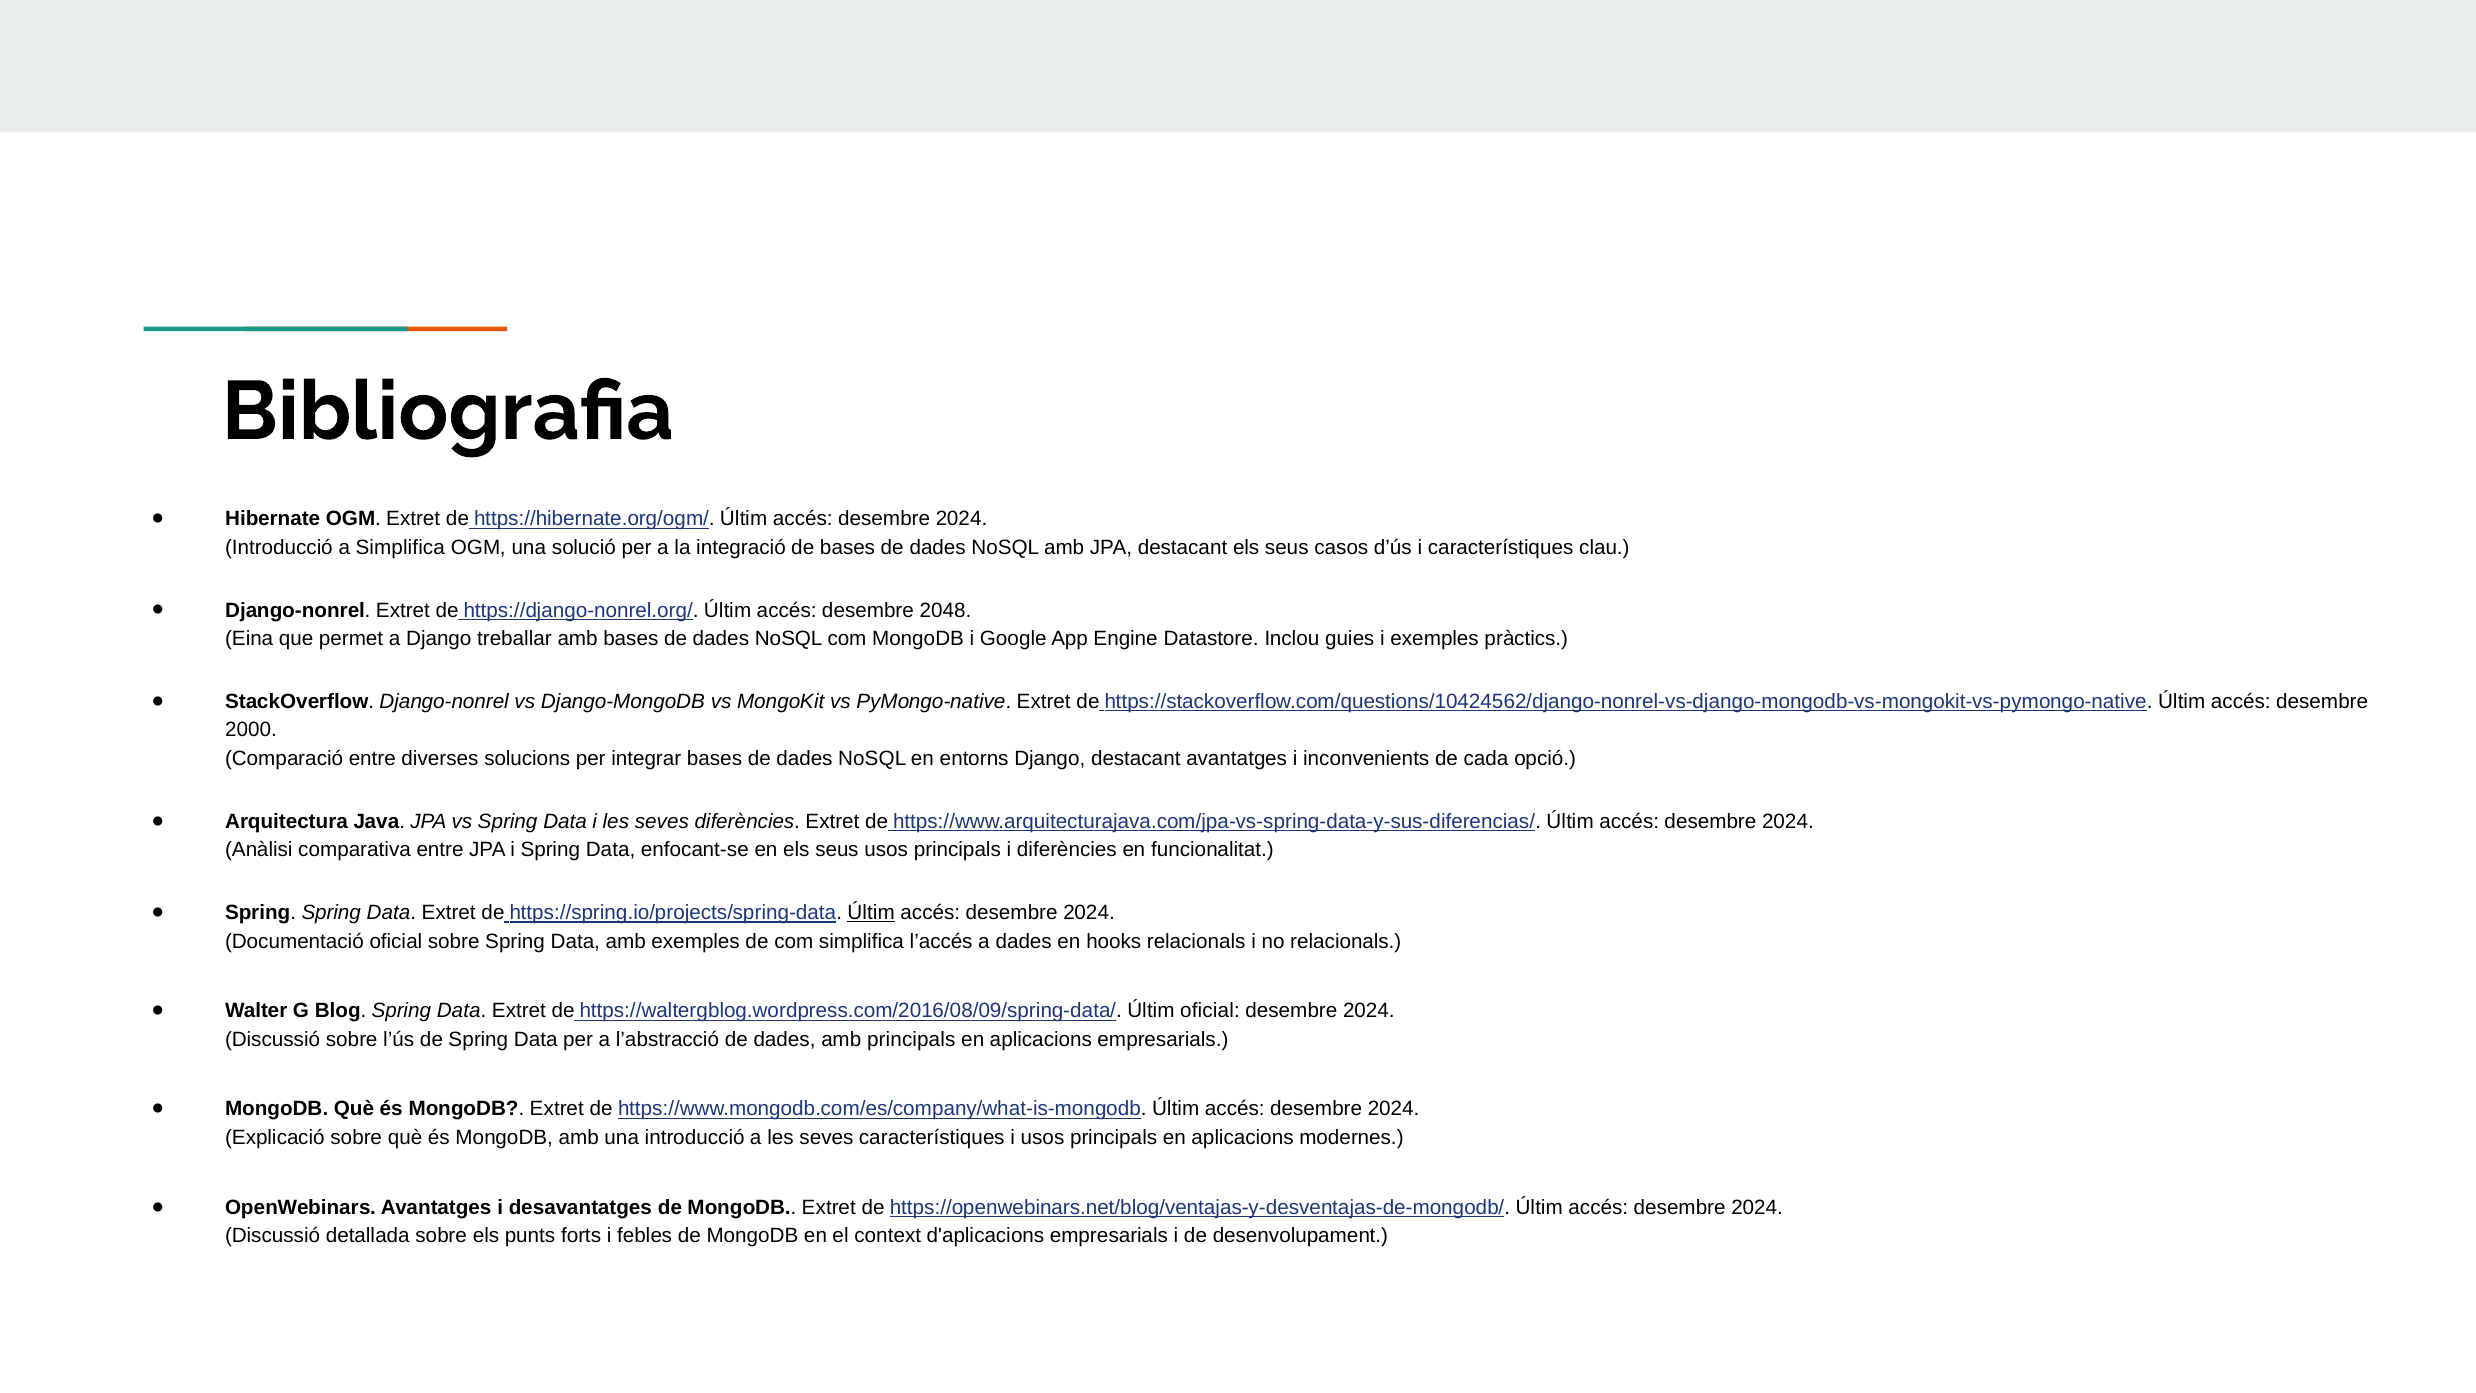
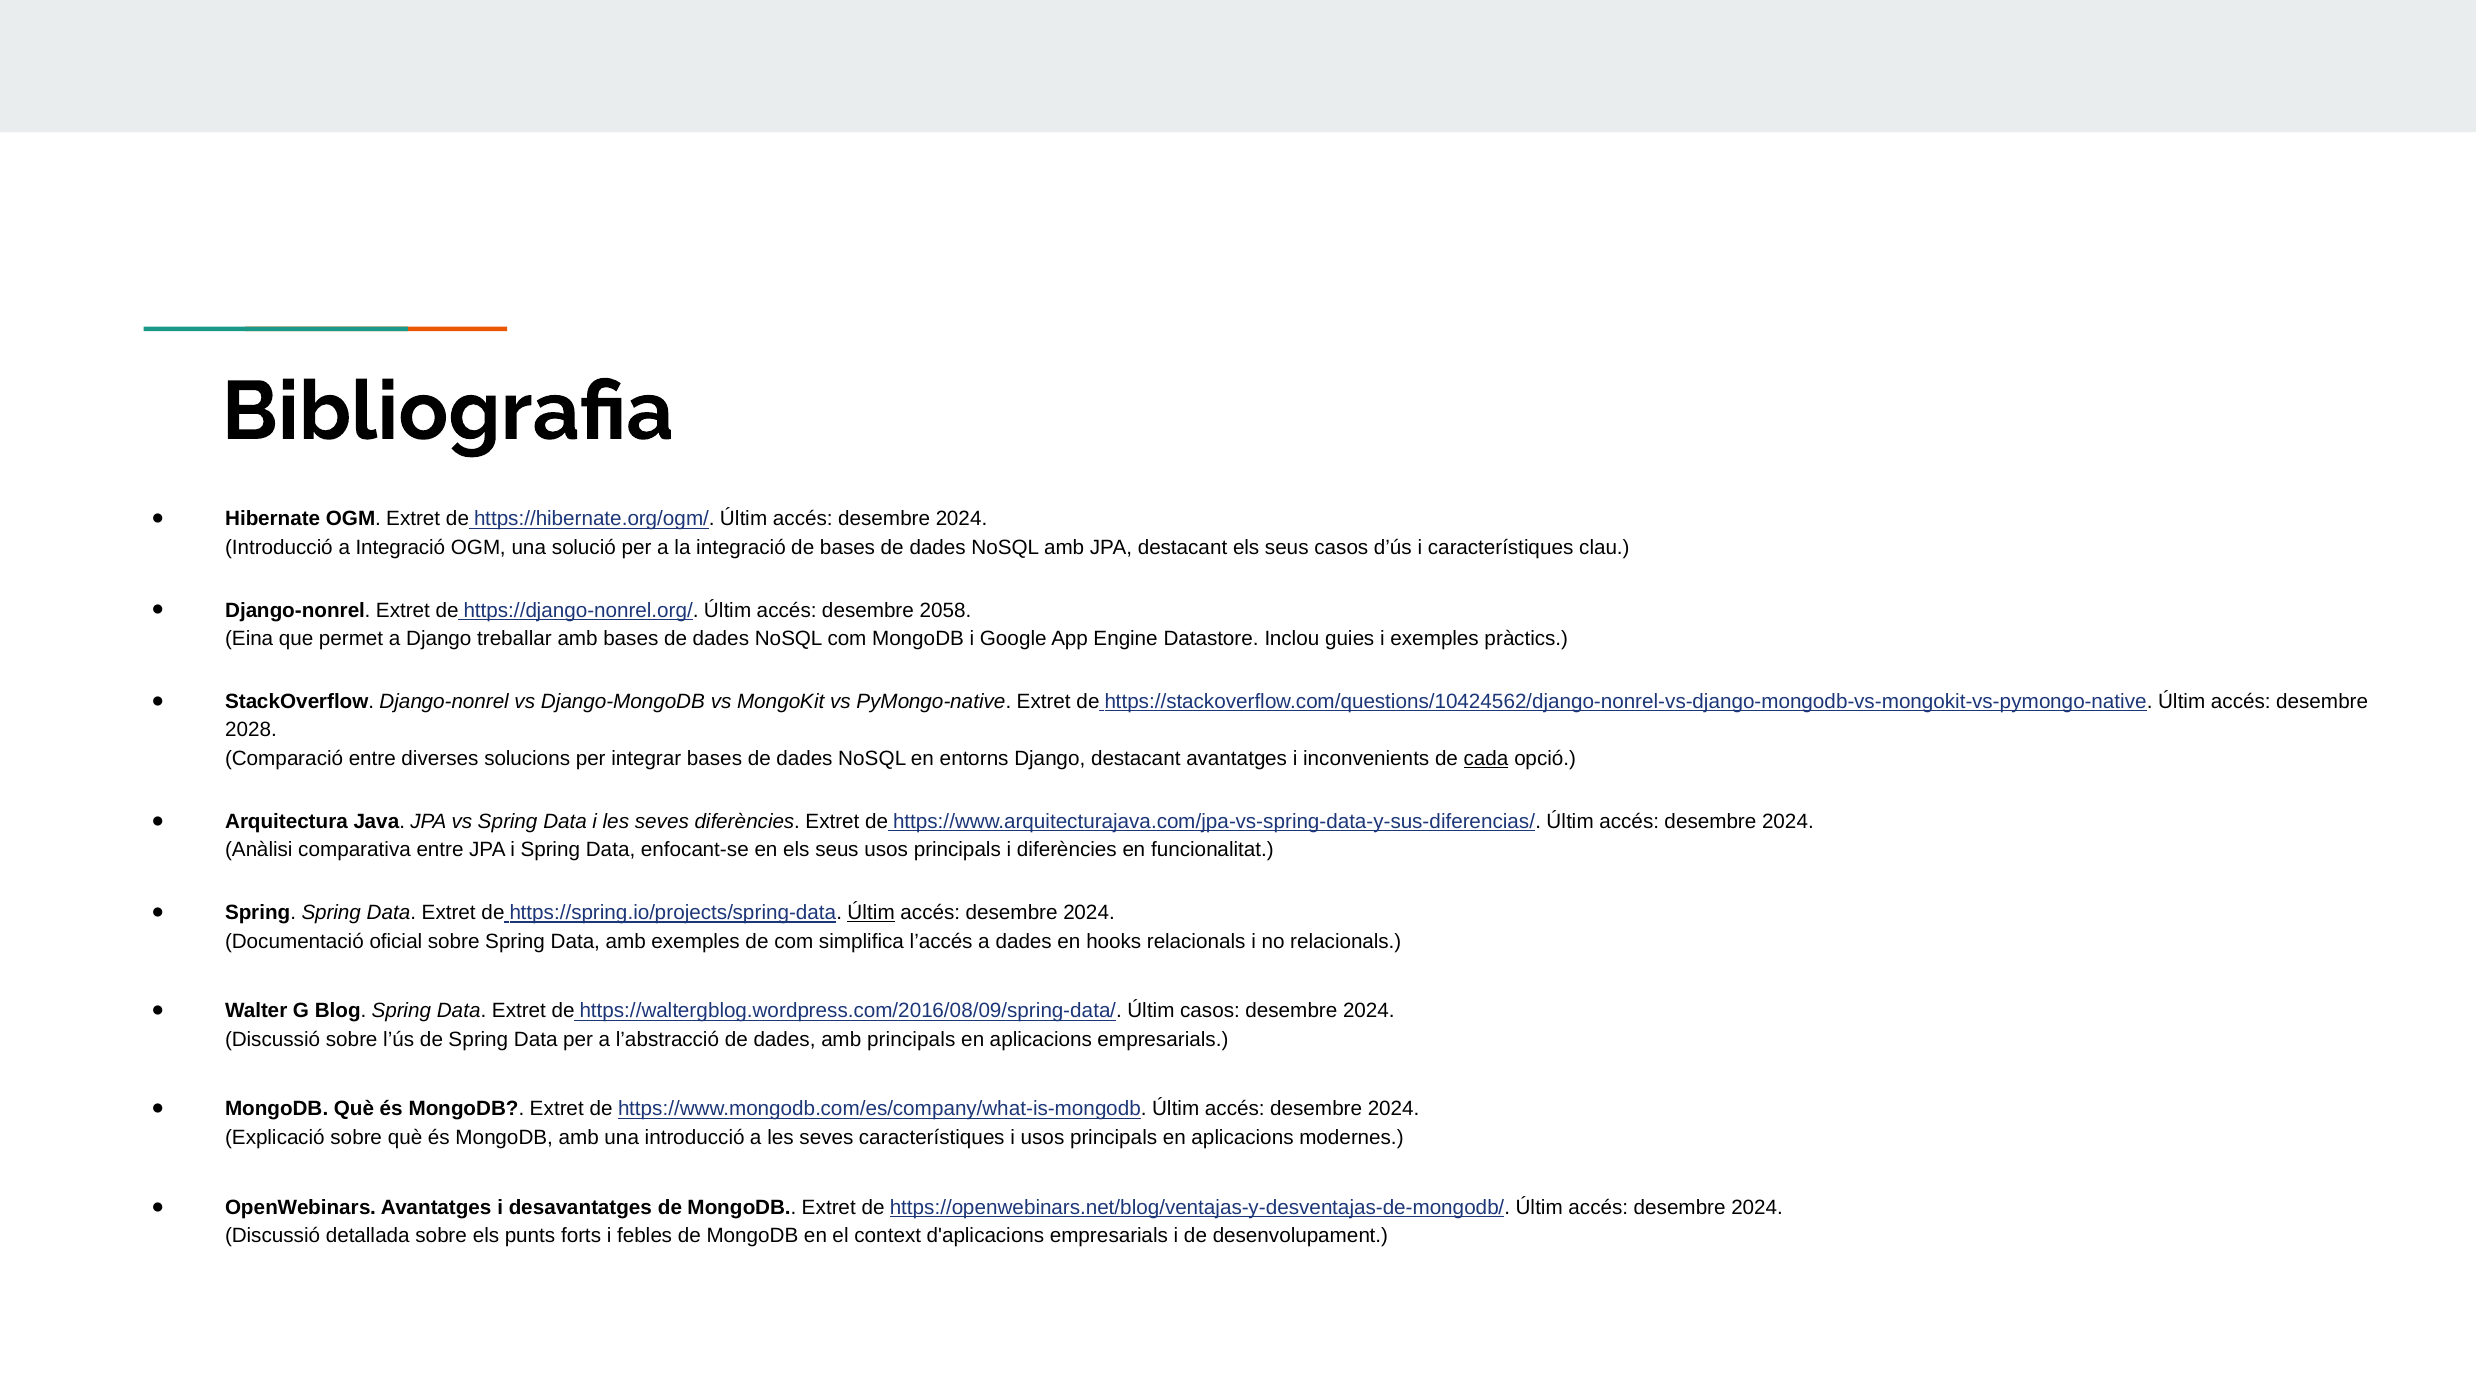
a Simplifica: Simplifica -> Integració (400, 547)
2048: 2048 -> 2058 (945, 610)
2000: 2000 -> 2028 (251, 730)
cada underline: none -> present (1486, 758)
Últim oficial: oficial -> casos (1210, 1011)
